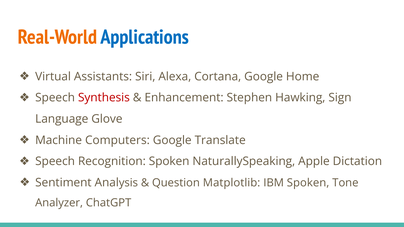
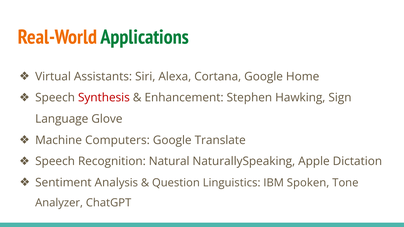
Applications colour: blue -> green (145, 37)
Recognition Spoken: Spoken -> Natural (169, 161)
Matplotlib: Matplotlib -> Linguistics (232, 183)
